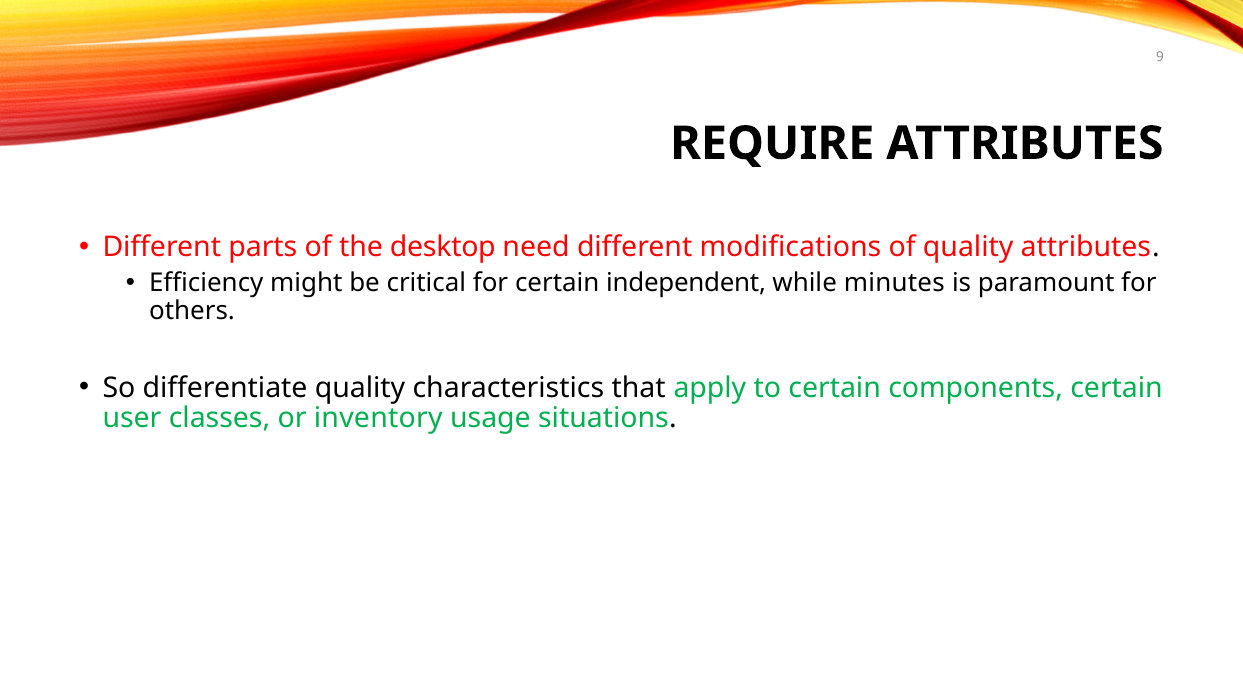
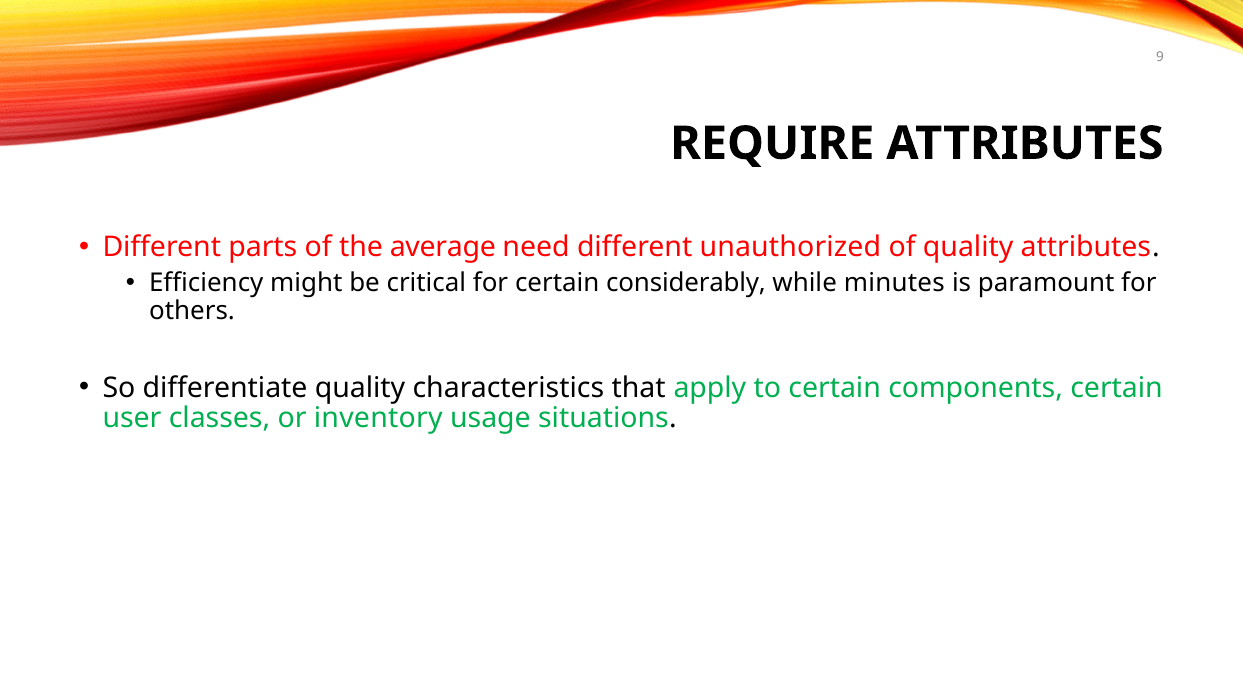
desktop: desktop -> average (443, 247)
modifications: modifications -> unauthorized (790, 247)
independent: independent -> considerably (686, 283)
